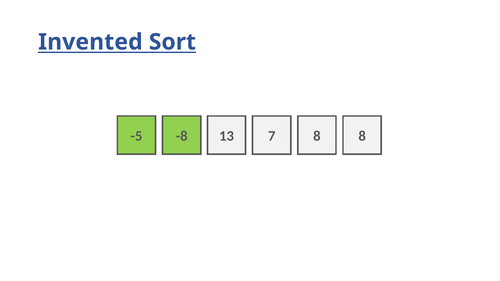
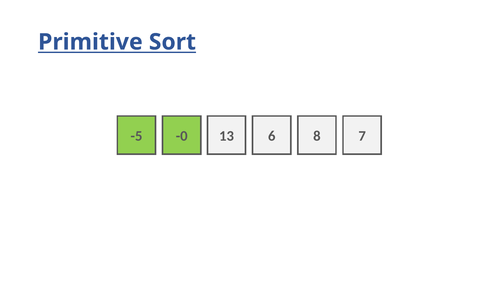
Invented: Invented -> Primitive (90, 42)
-8: -8 -> -0 (182, 136)
7: 7 -> 6 (272, 136)
8 8: 8 -> 7 (362, 136)
